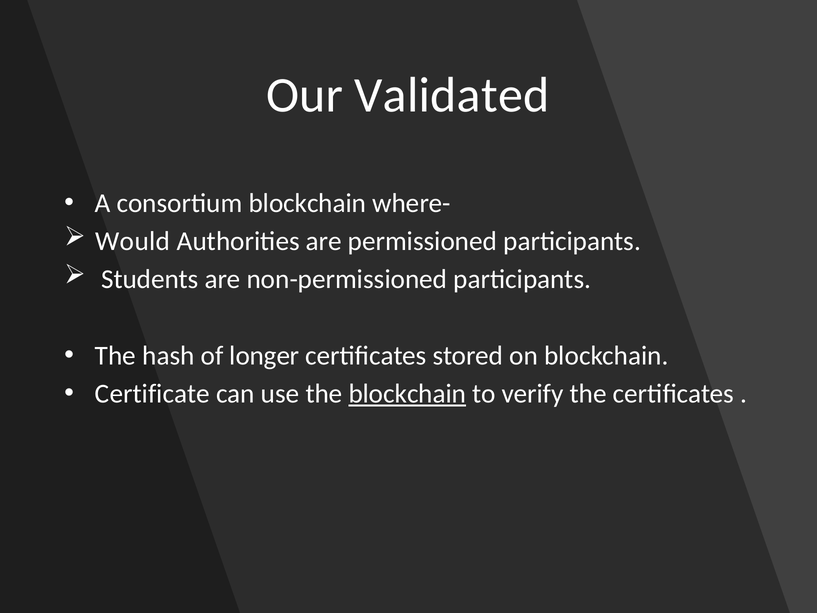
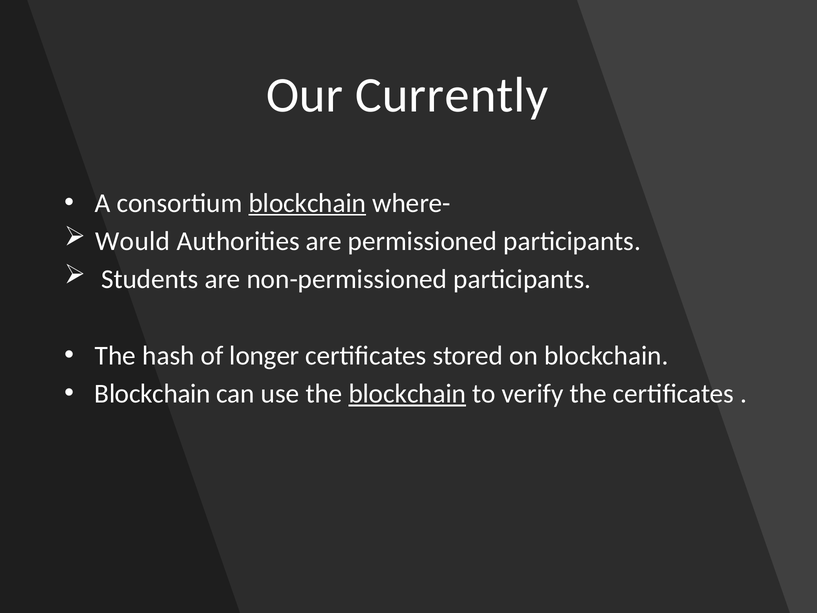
Validated: Validated -> Currently (452, 95)
blockchain underline: none -> present (307, 203)
Certificate: Certificate -> Blockchain (153, 394)
